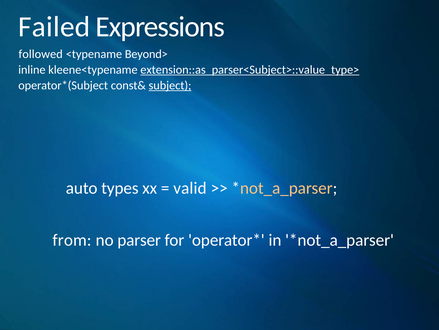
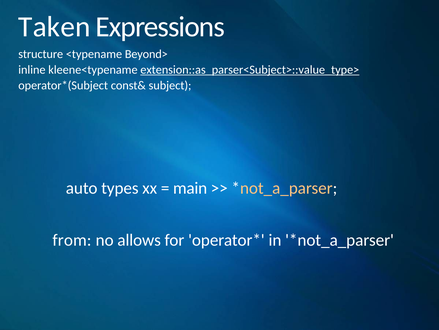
Failed: Failed -> Taken (54, 27)
followed: followed -> structure (41, 54)
subject underline: present -> none (170, 85)
valid: valid -> main (190, 188)
parser: parser -> allows (139, 240)
